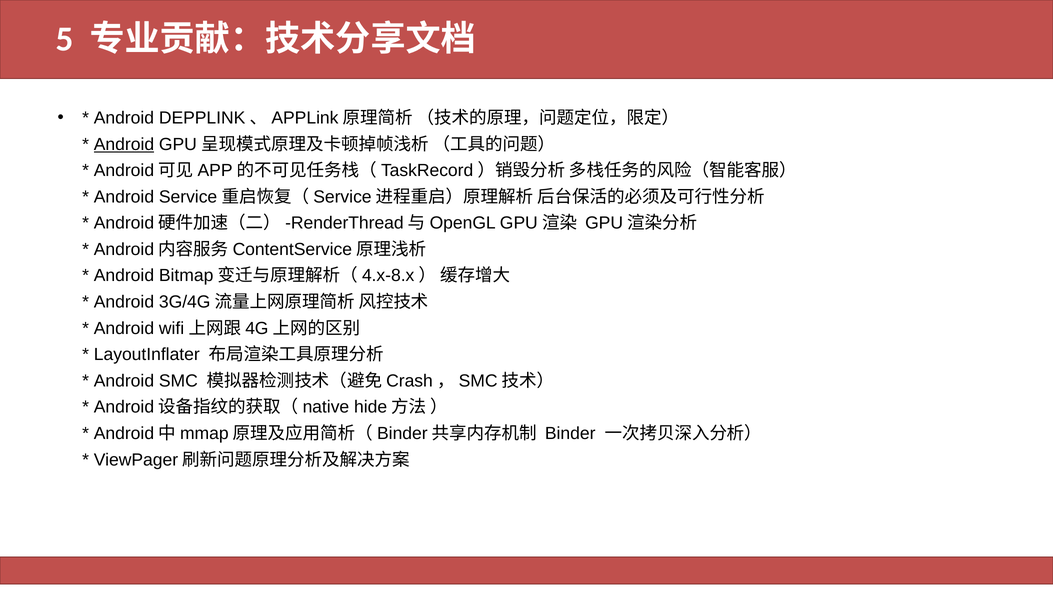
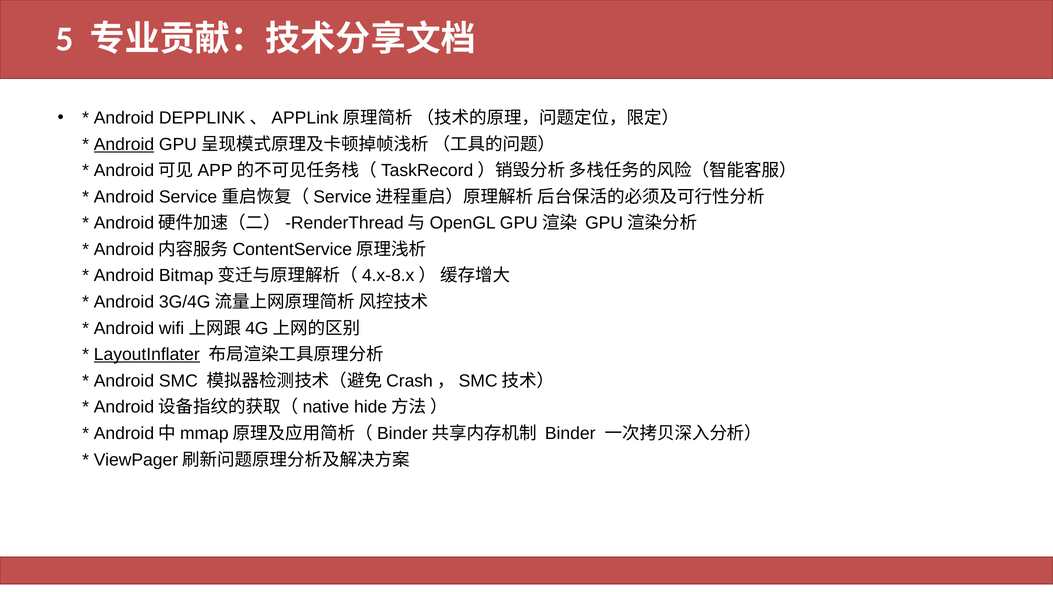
LayoutInflater underline: none -> present (147, 355)
